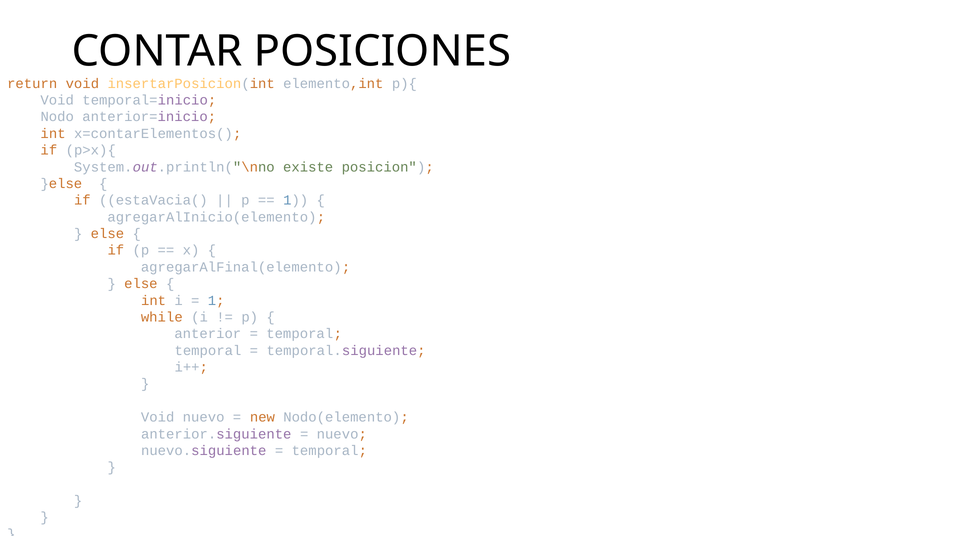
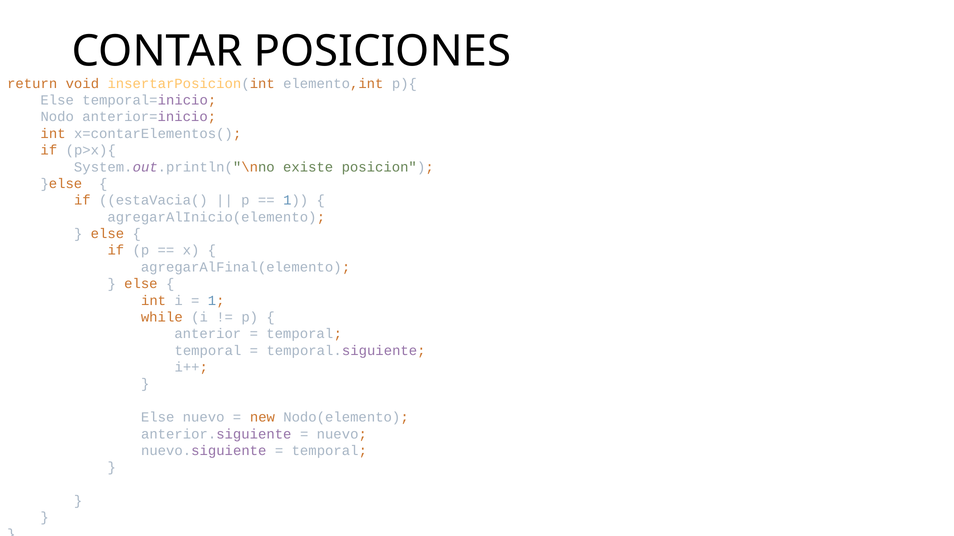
Void: Void -> Else (57, 100)
Void: Void -> Else (158, 418)
